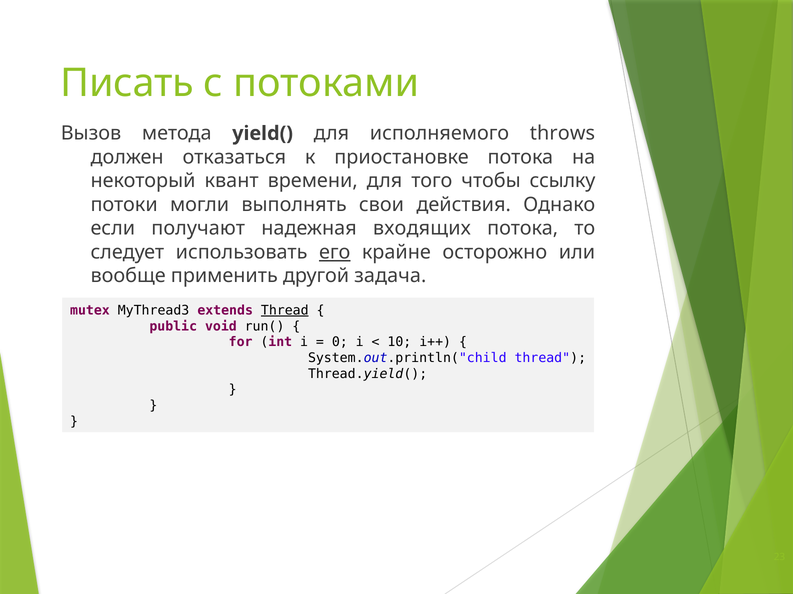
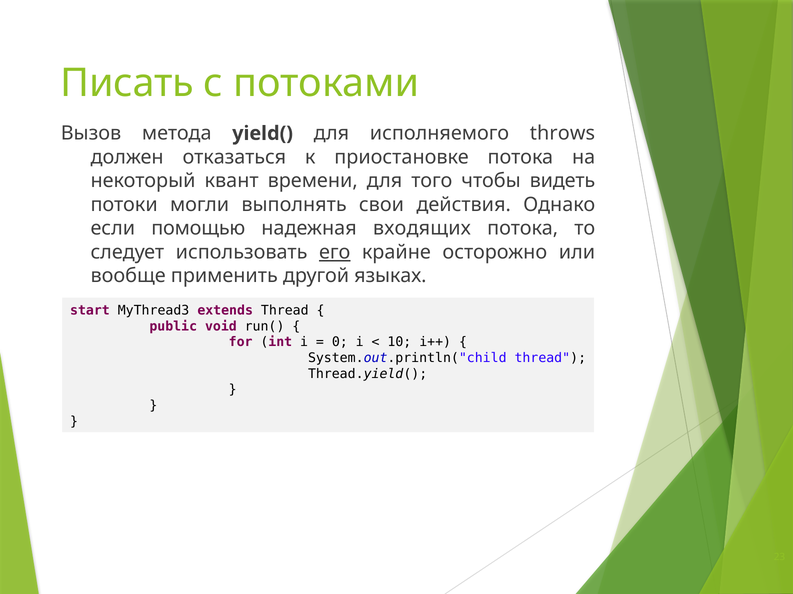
ссылку: ссылку -> видеть (562, 181)
получают: получают -> помощью (198, 229)
задача: задача -> языках (390, 276)
mutex: mutex -> start (90, 311)
Thread underline: present -> none (285, 311)
